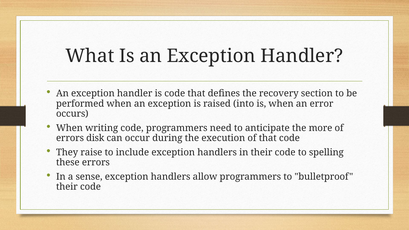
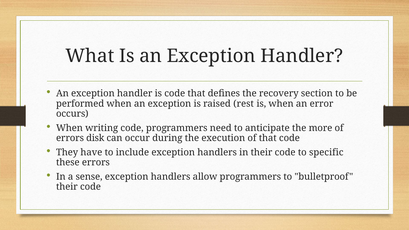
into: into -> rest (244, 104)
raise: raise -> have (91, 152)
spelling: spelling -> specific (326, 152)
